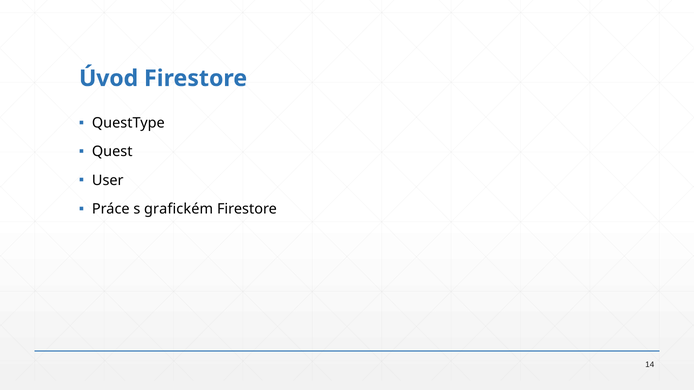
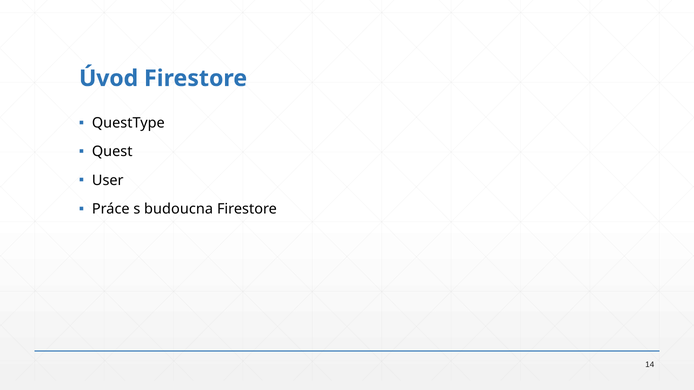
grafickém: grafickém -> budoucna (179, 209)
